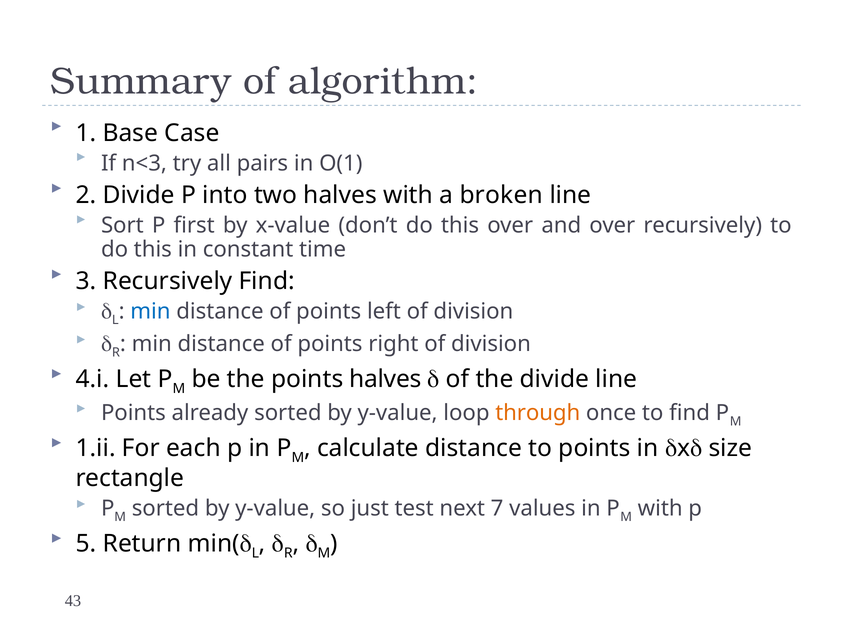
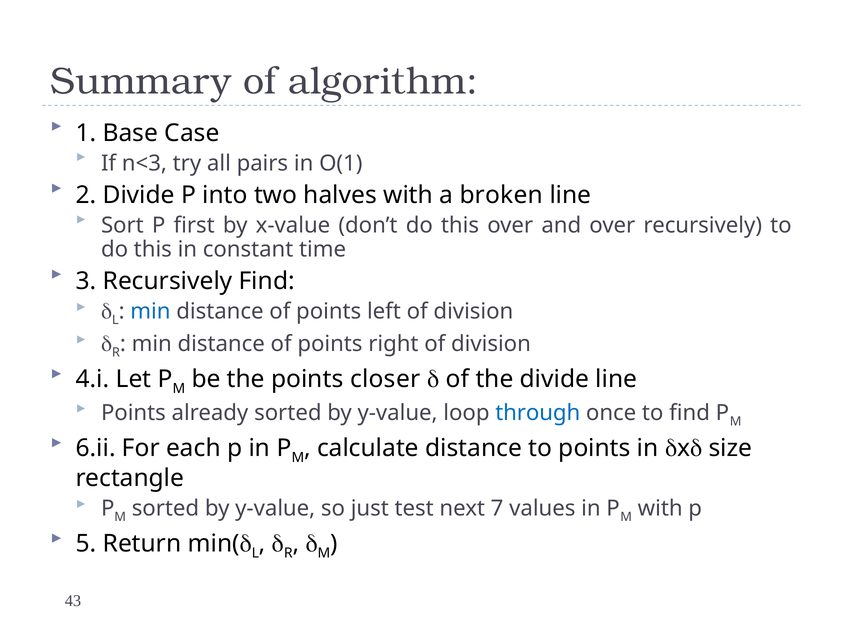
points halves: halves -> closer (385, 379)
through colour: orange -> blue (538, 413)
1.ii: 1.ii -> 6.ii (96, 448)
